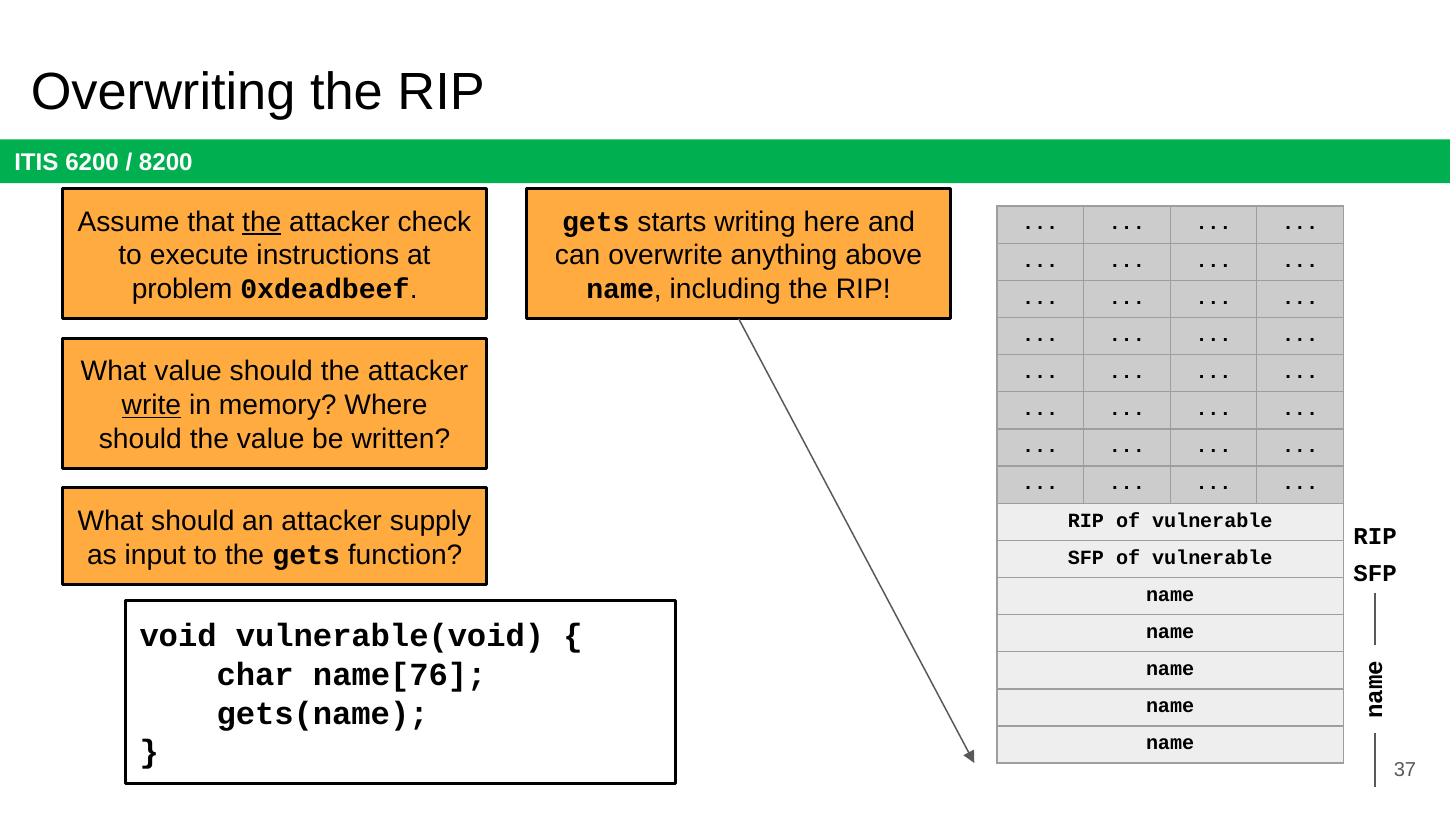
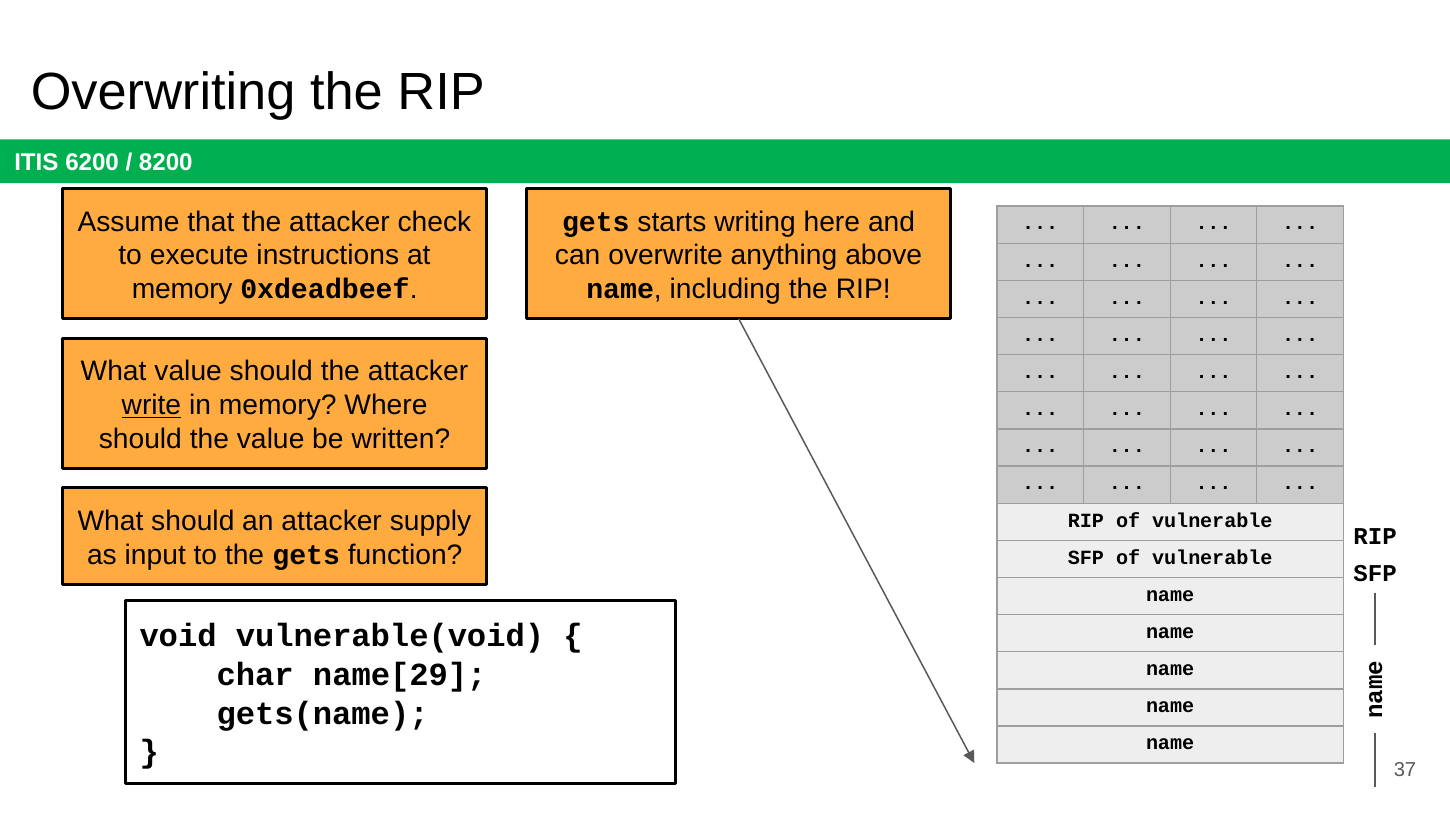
the underline: present -> none (262, 222)
problem: problem -> memory (182, 290)
name[76: name[76 -> name[29 (400, 675)
